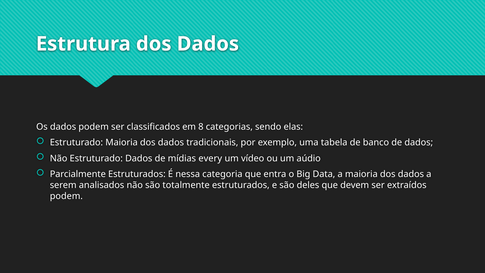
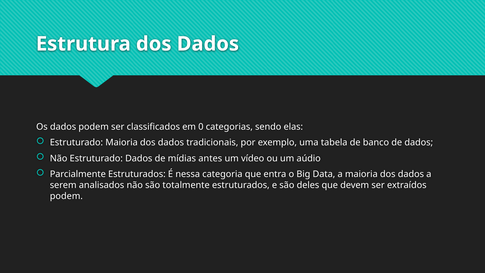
8: 8 -> 0 (201, 127)
every: every -> antes (210, 158)
